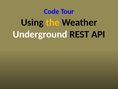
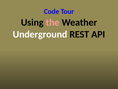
the colour: yellow -> pink (53, 22)
